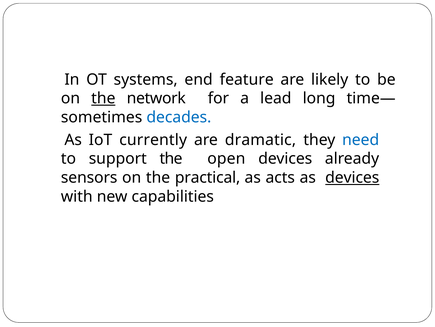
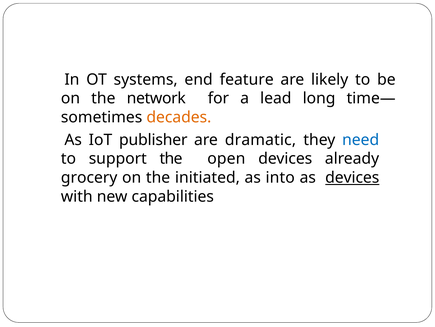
the underline: present -> none (103, 98)
decades colour: blue -> orange (179, 117)
currently: currently -> publisher (153, 140)
sensors: sensors -> grocery (89, 177)
practical: practical -> initiated (207, 177)
acts: acts -> into (280, 177)
